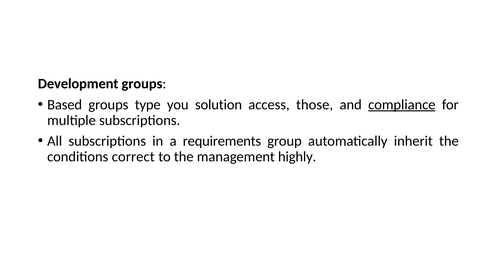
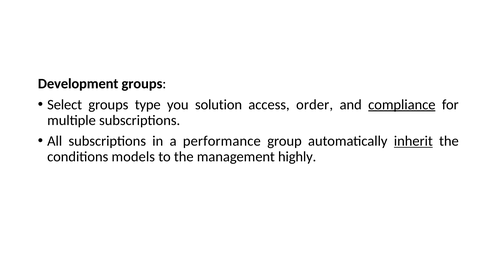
Based: Based -> Select (65, 105)
those: those -> order (315, 105)
requirements: requirements -> performance (222, 141)
inherit underline: none -> present (413, 141)
correct: correct -> models (133, 157)
